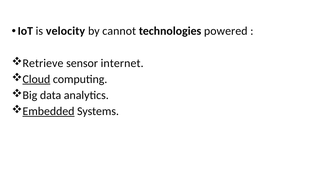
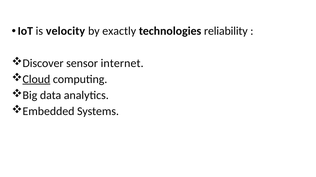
cannot: cannot -> exactly (119, 31)
powered: powered -> reliability (226, 31)
Retrieve: Retrieve -> Discover (43, 63)
Embedded underline: present -> none (48, 112)
